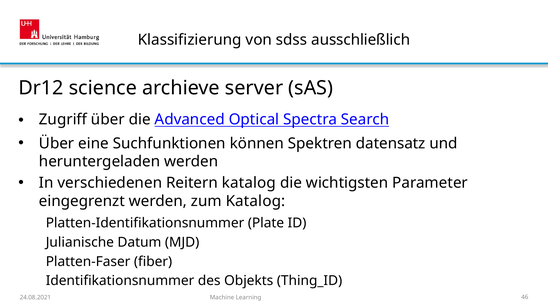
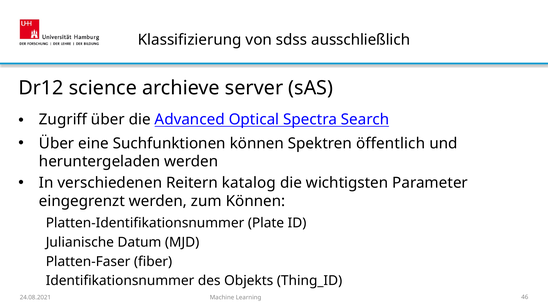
datensatz: datensatz -> öffentlich (391, 143)
zum Katalog: Katalog -> Können (256, 201)
